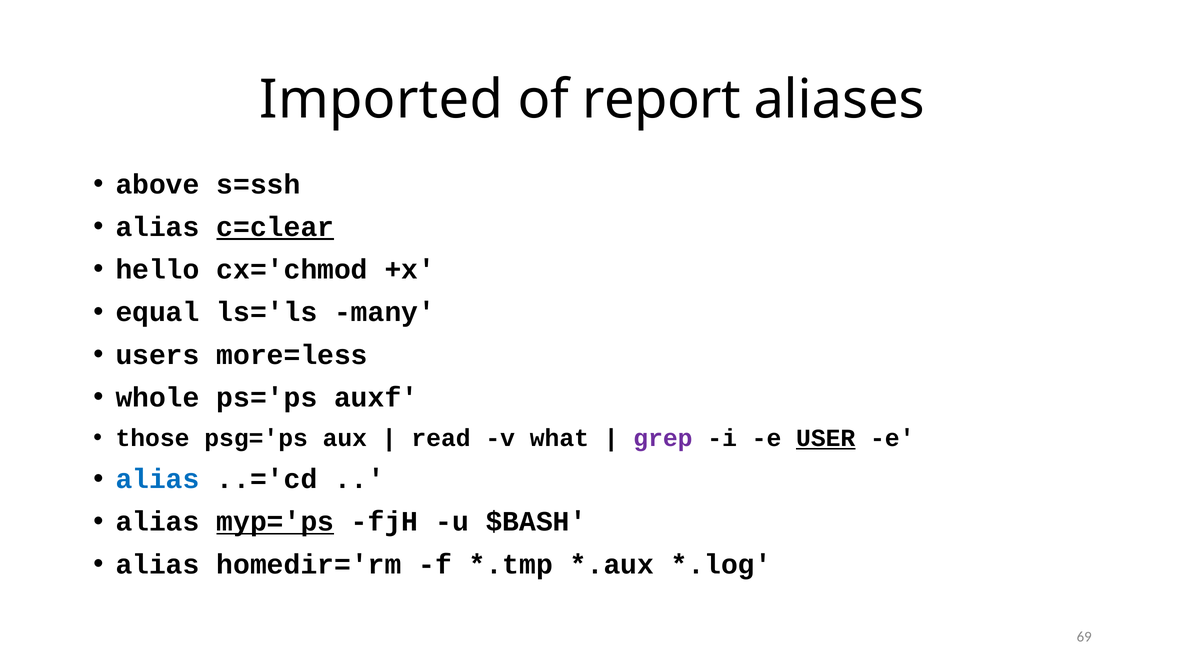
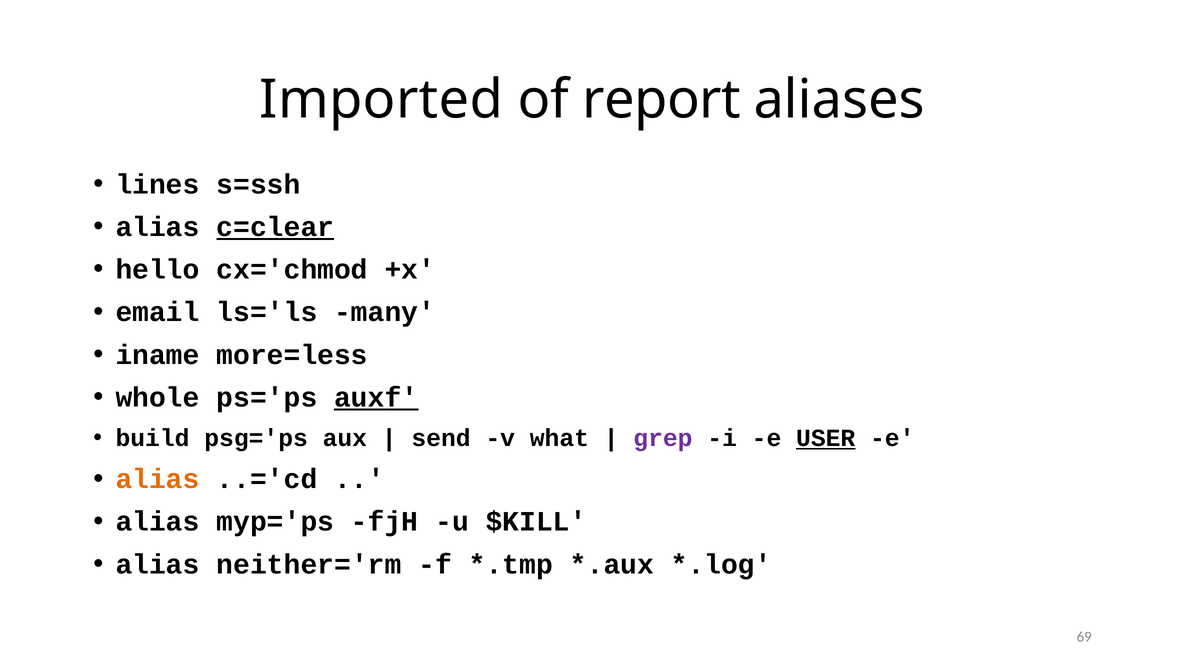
above: above -> lines (157, 184)
equal: equal -> email (157, 312)
users: users -> iname (157, 355)
auxf underline: none -> present (376, 397)
those: those -> build (153, 438)
read: read -> send (441, 438)
alias colour: blue -> orange (157, 479)
myp='ps underline: present -> none (275, 521)
$BASH: $BASH -> $KILL (536, 521)
homedir='rm: homedir='rm -> neither='rm (309, 564)
